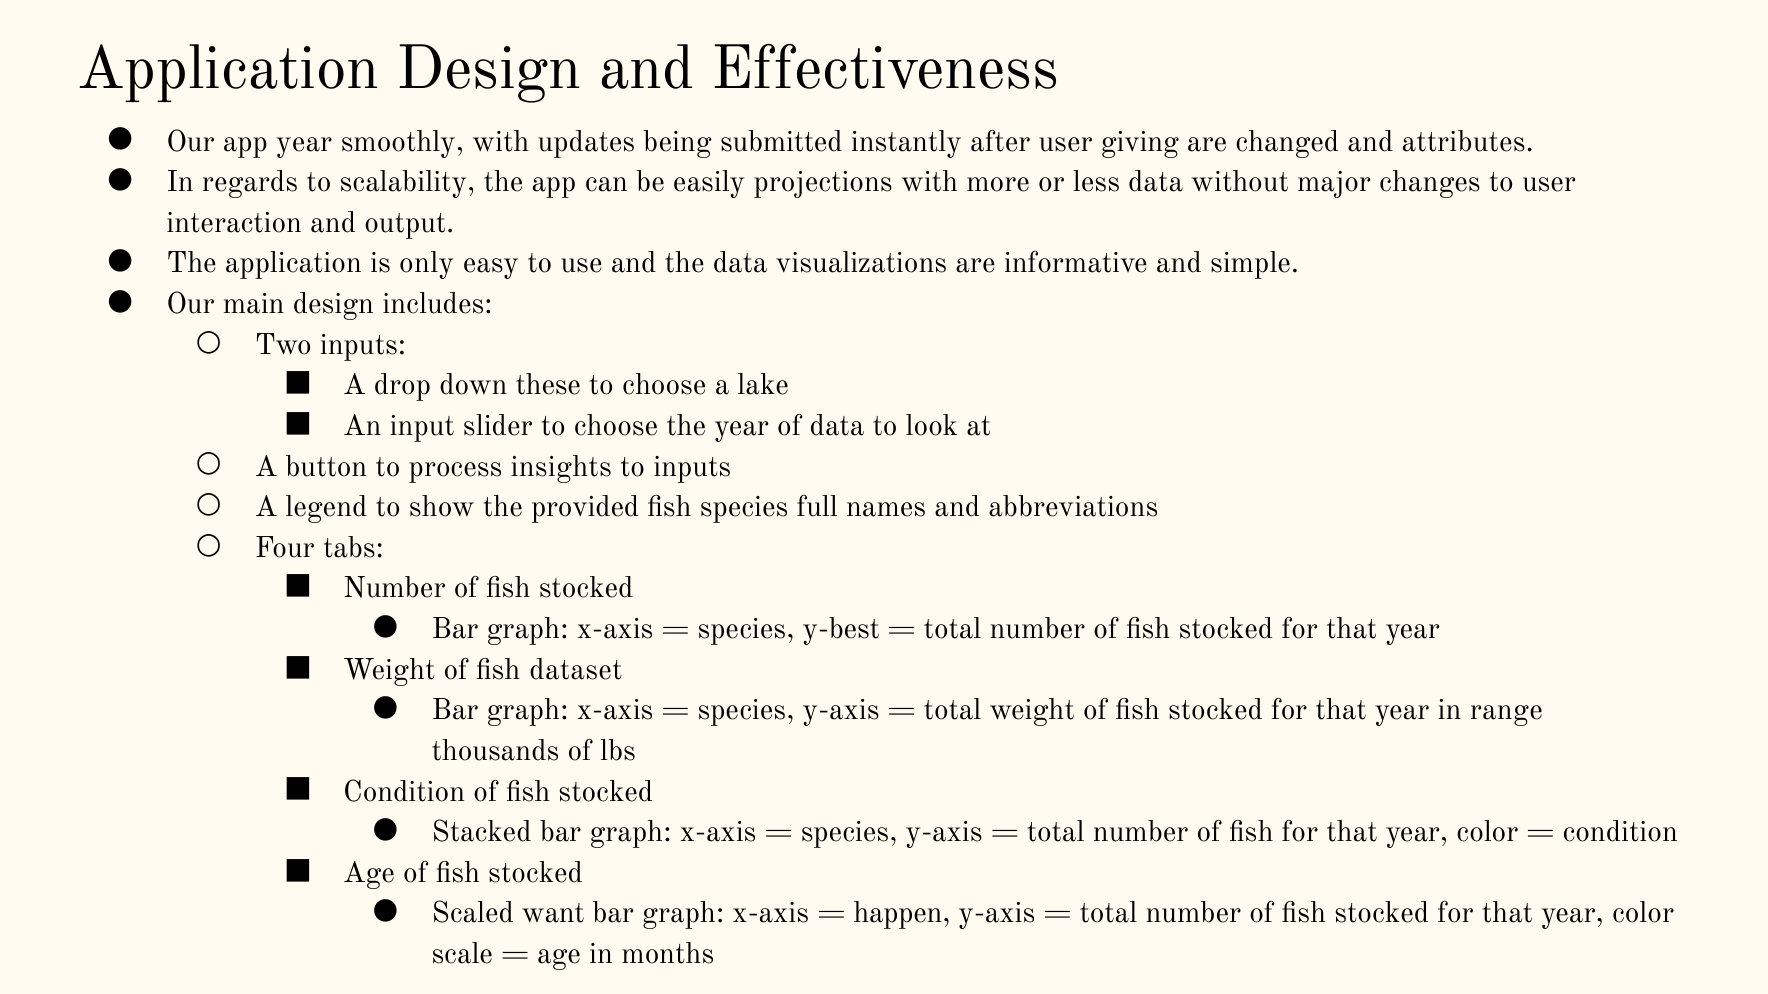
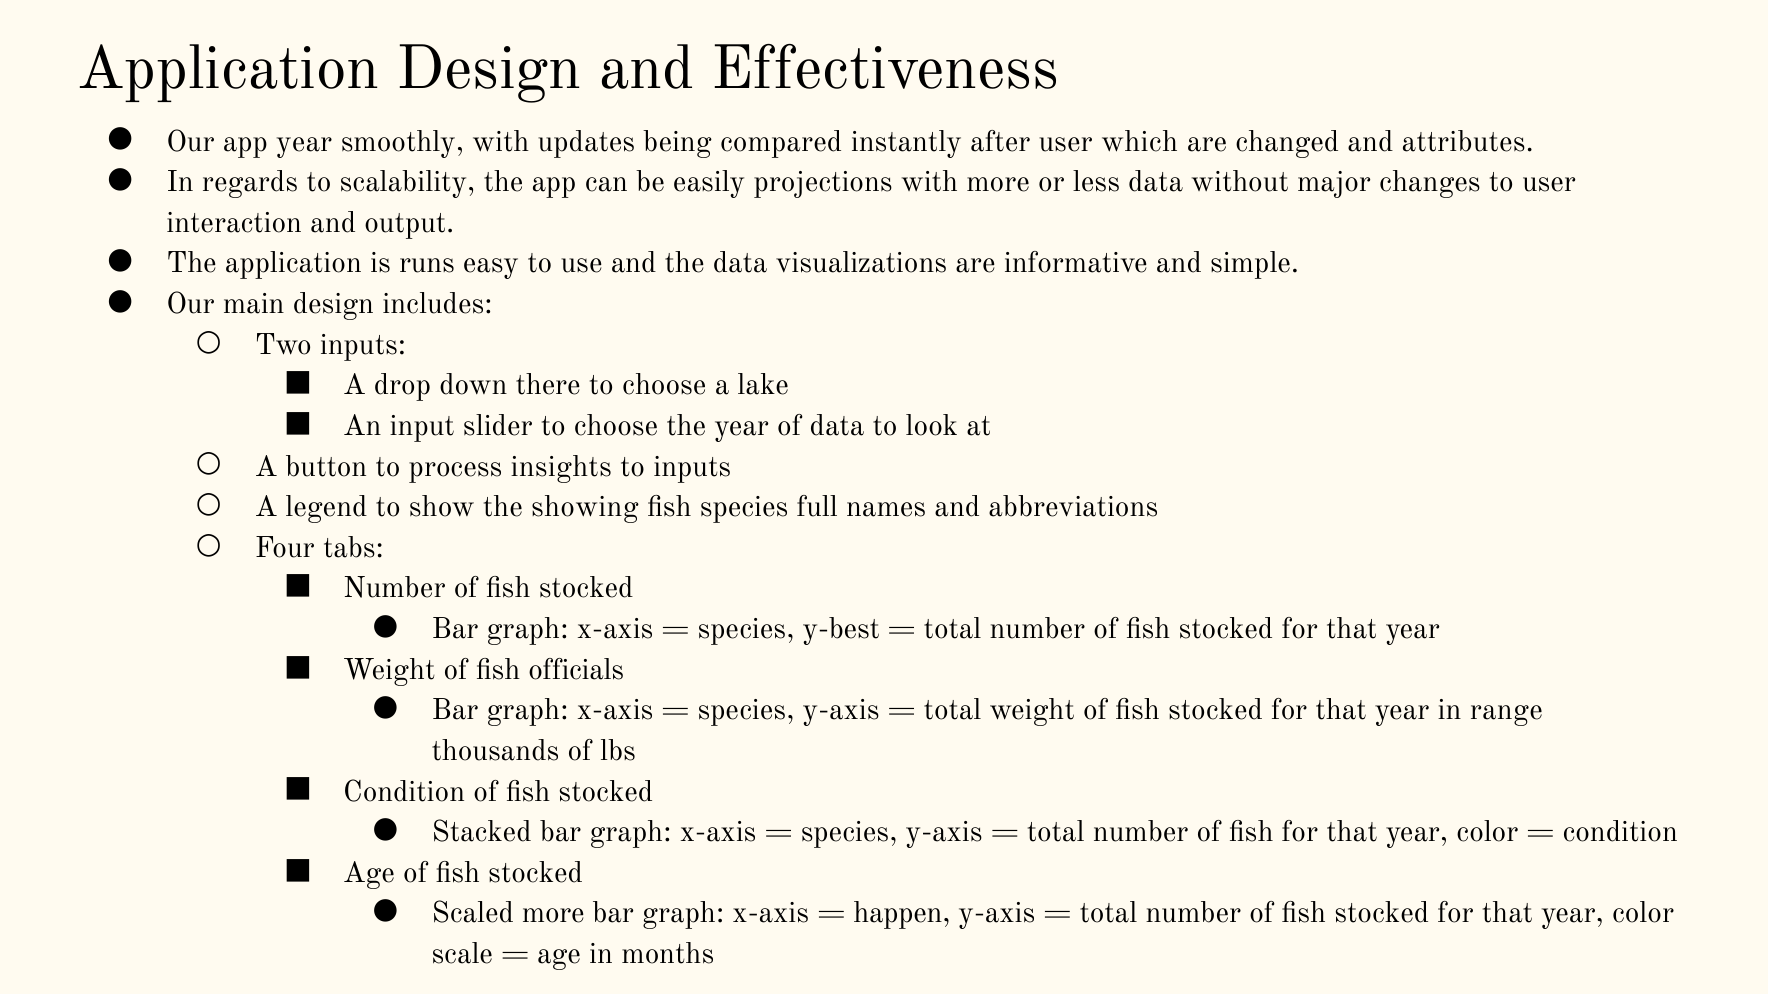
submitted: submitted -> compared (781, 141)
giving: giving -> which (1140, 141)
only: only -> runs (427, 263)
these: these -> there (548, 385)
provided: provided -> showing (585, 507)
dataset: dataset -> officials (576, 670)
Scaled want: want -> more (553, 914)
